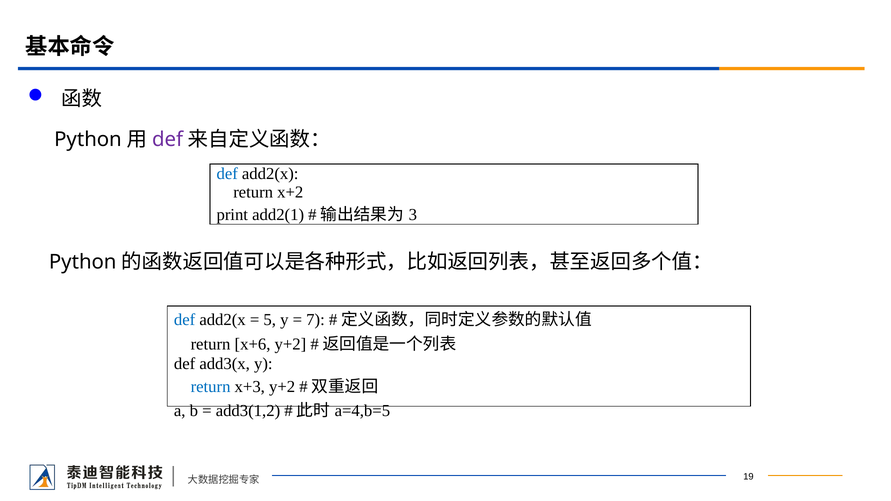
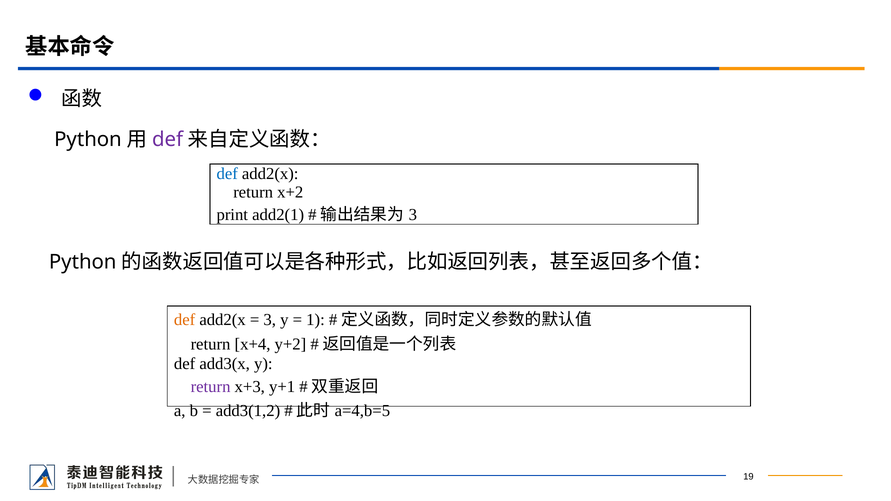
def colour: blue -> orange (185, 320)
5: 5 -> 3 (270, 320)
7: 7 -> 1 (315, 320)
x+6: x+6 -> x+4 (253, 344)
return colour: blue -> purple (211, 387)
x+3 y+2: y+2 -> y+1 (282, 387)
